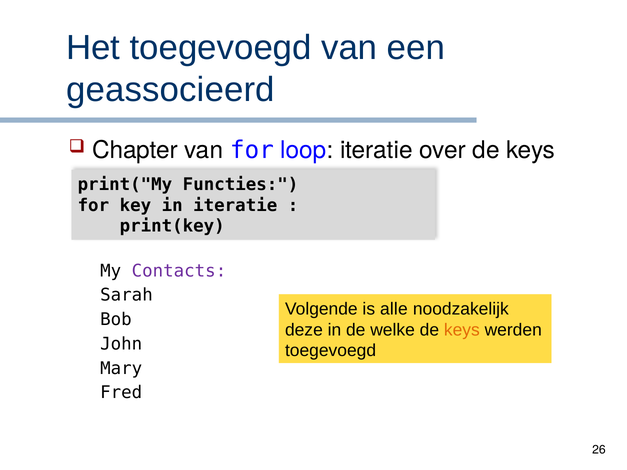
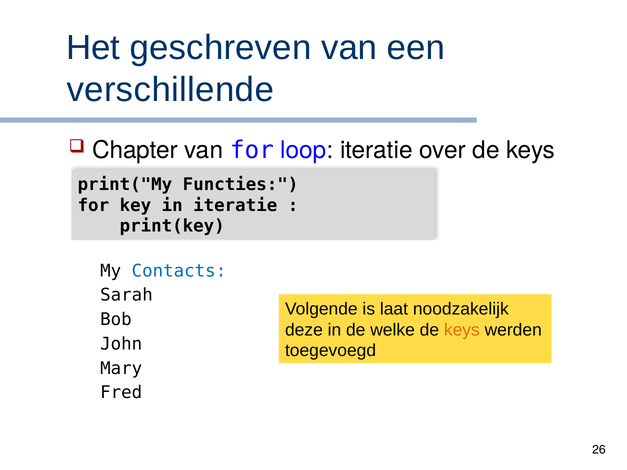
Het toegevoegd: toegevoegd -> geschreven (221, 48)
geassocieerd: geassocieerd -> verschillende (170, 90)
Contacts colour: purple -> blue (179, 271)
alle: alle -> laat (394, 309)
